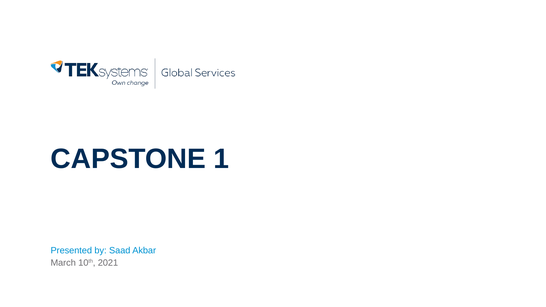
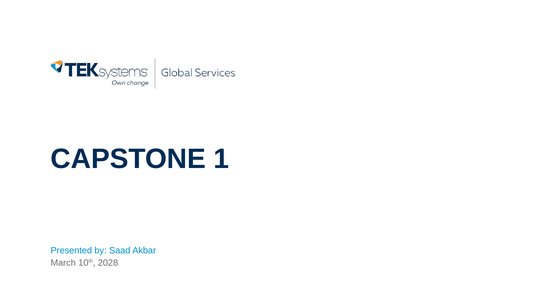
2021: 2021 -> 2028 (108, 263)
